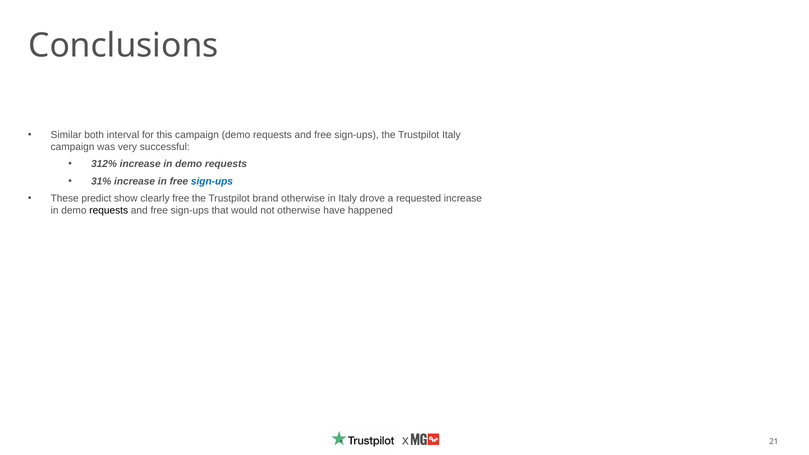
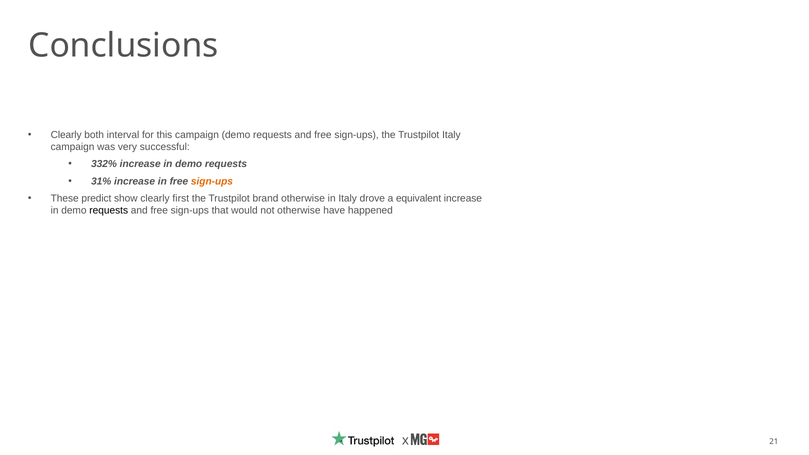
Similar: Similar -> Clearly (66, 135)
312%: 312% -> 332% (104, 164)
sign-ups colour: blue -> orange (212, 181)
clearly free: free -> first (181, 199)
requested: requested -> equivalent (419, 199)
